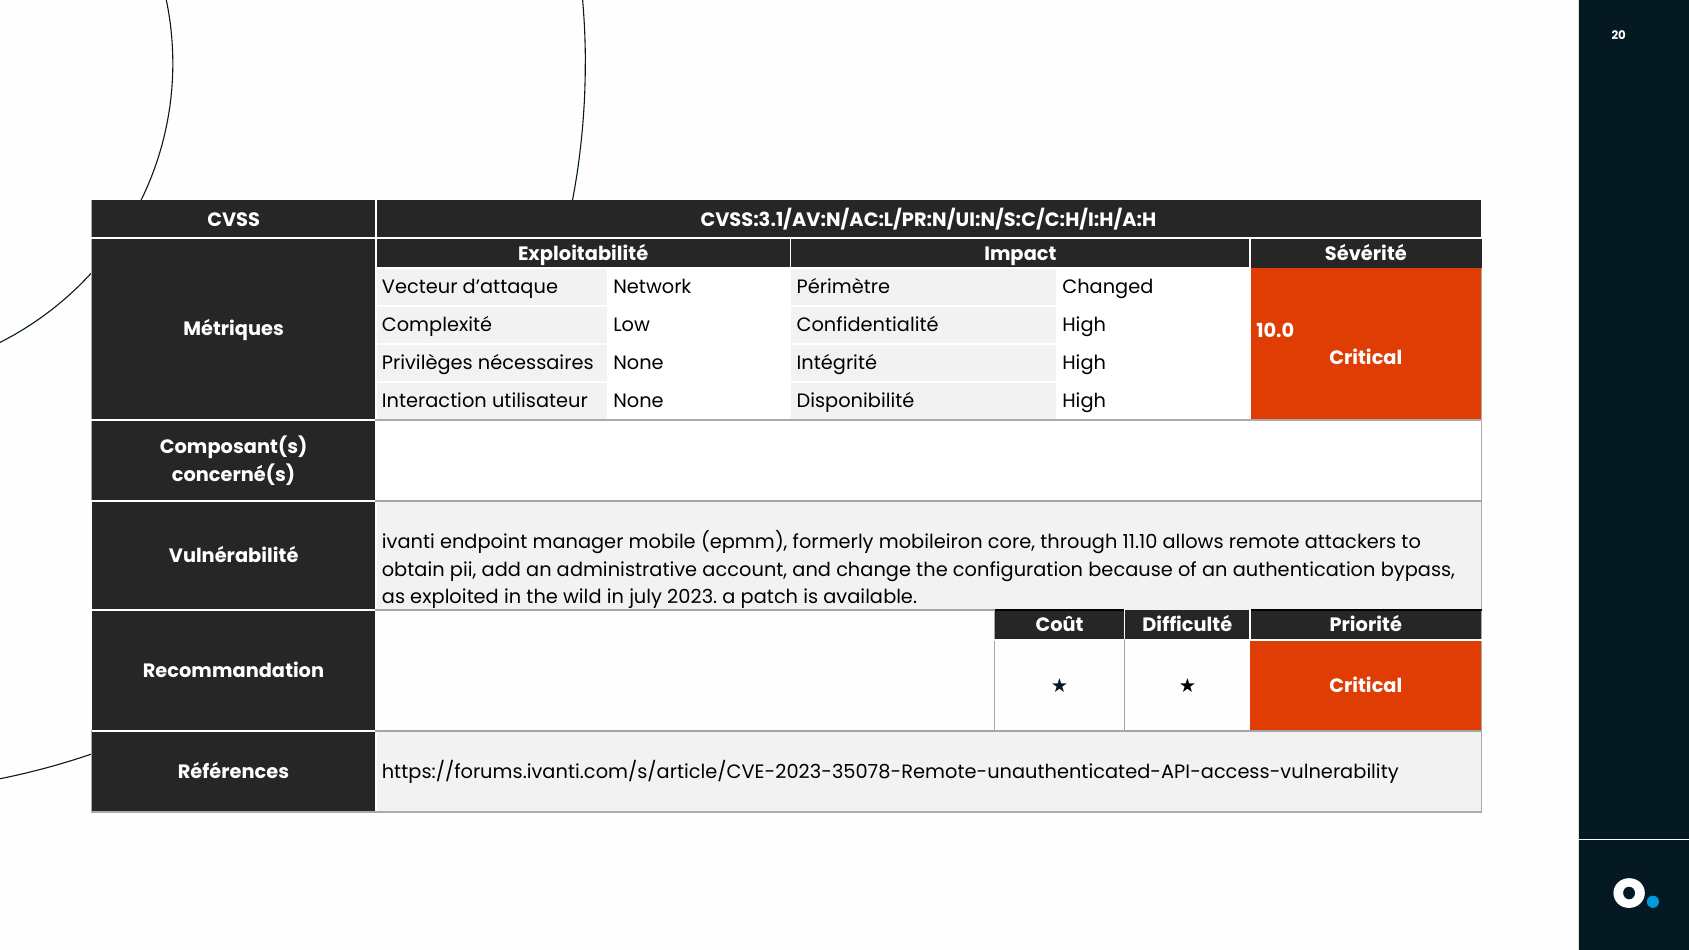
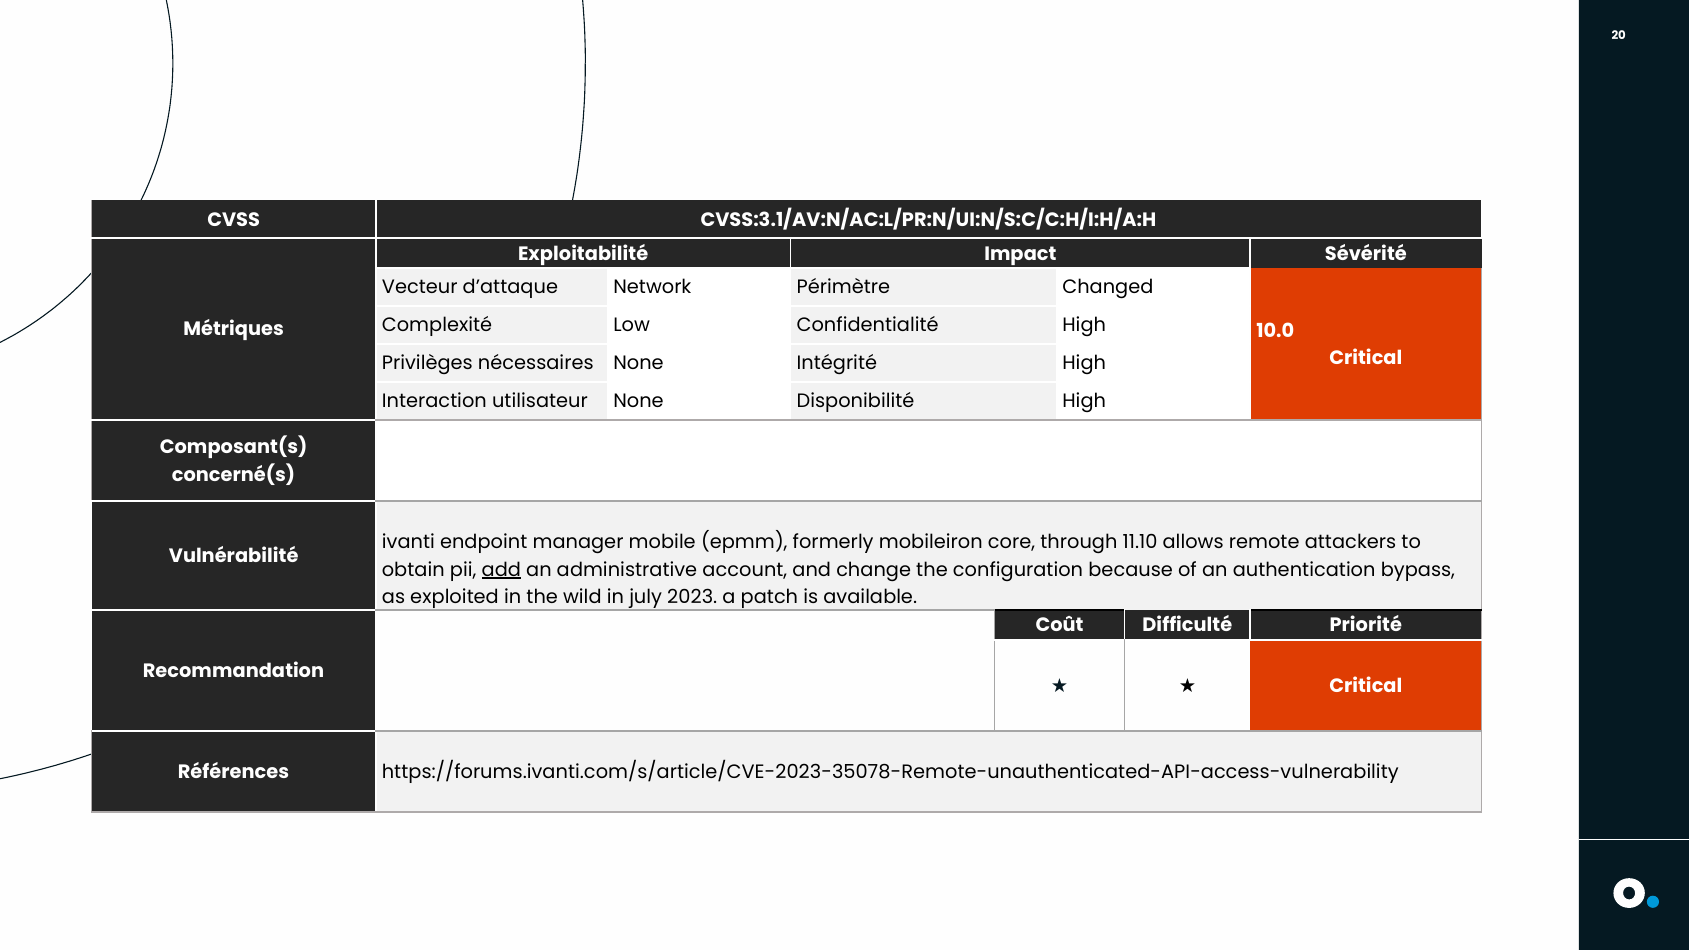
add underline: none -> present (501, 570)
